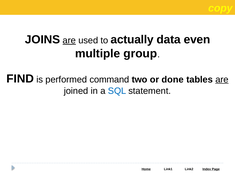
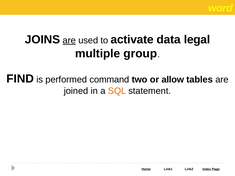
copy: copy -> word (221, 8)
actually: actually -> activate (132, 40)
even: even -> legal (197, 40)
done: done -> allow (173, 80)
are underline: present -> none (222, 80)
SQL colour: blue -> orange (117, 91)
